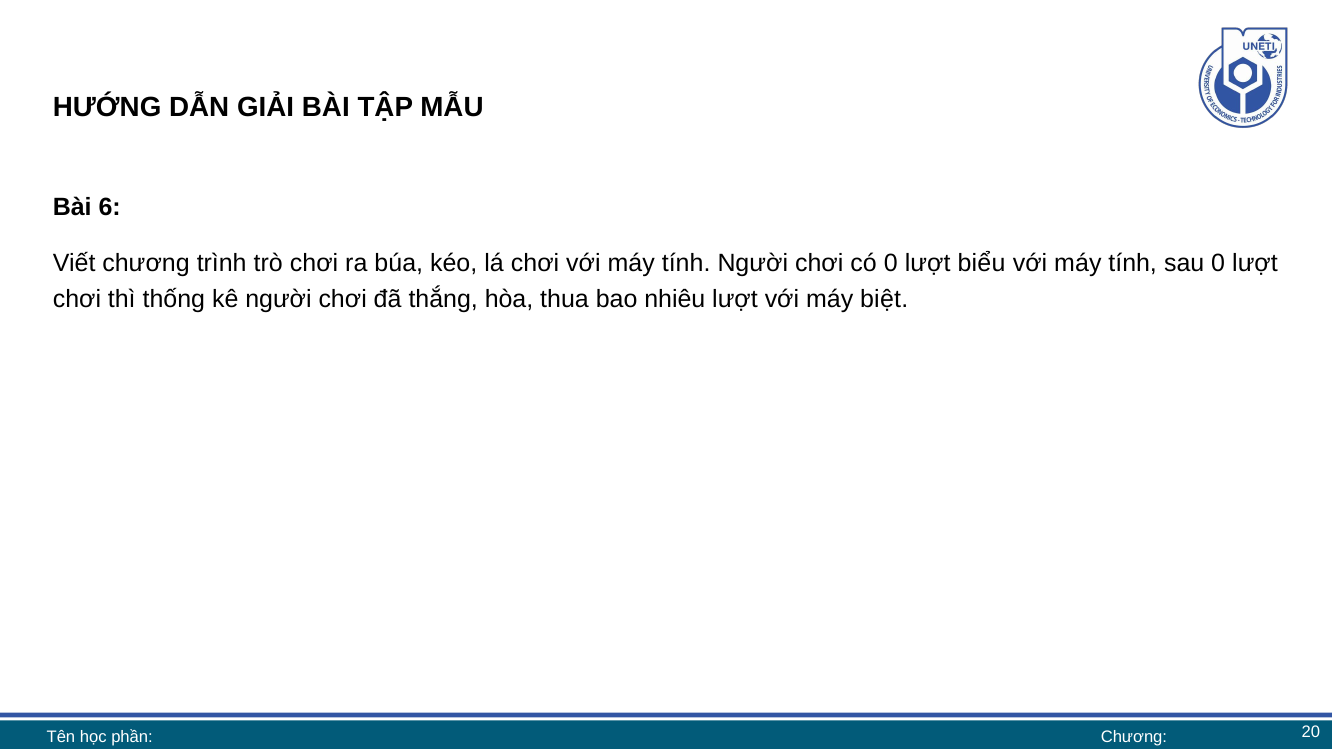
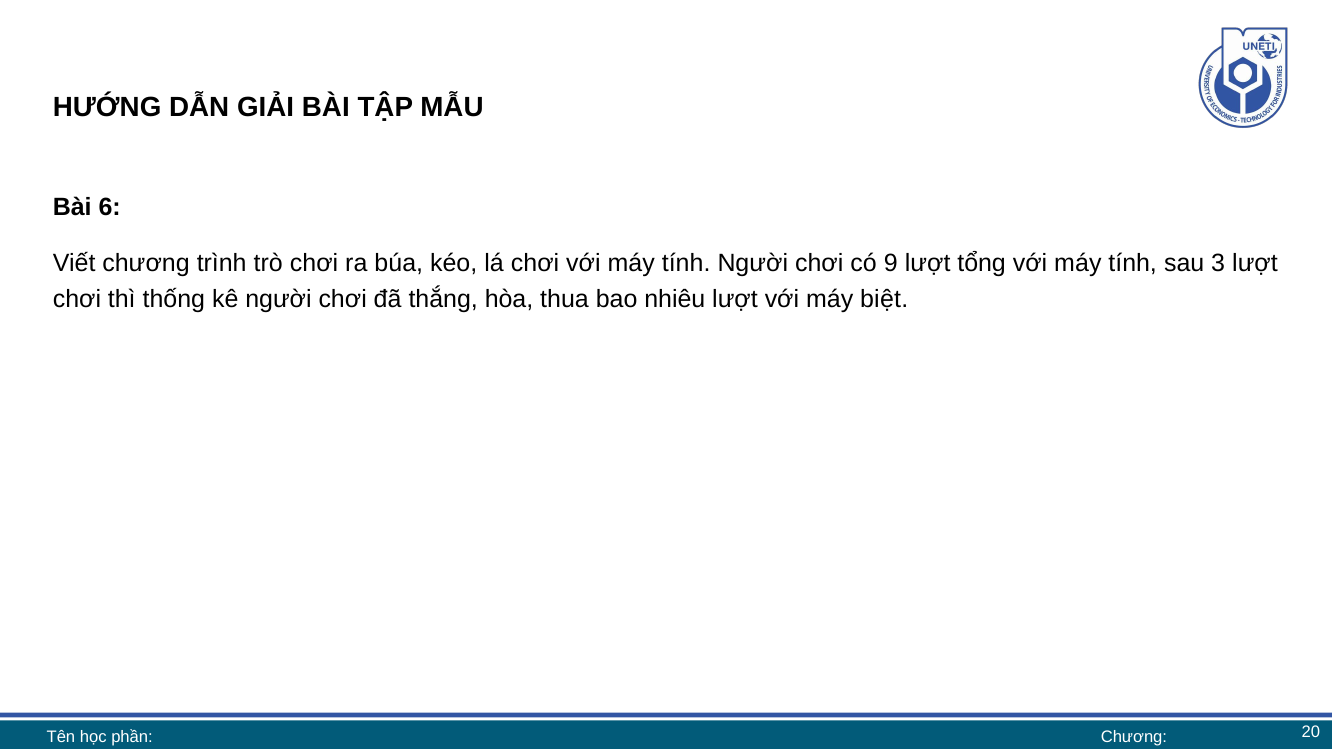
có 0: 0 -> 9 (891, 263)
biểu: biểu -> tổng (982, 263)
sau 0: 0 -> 3 (1218, 263)
